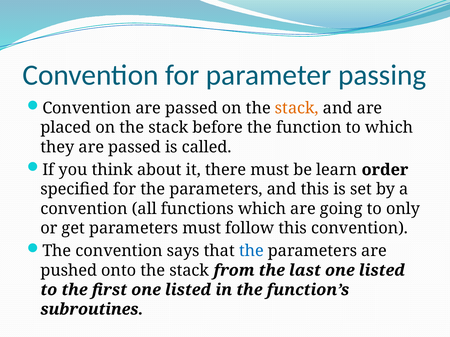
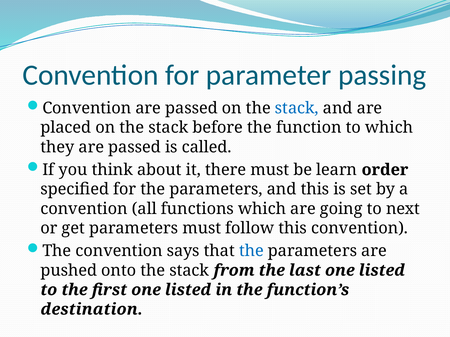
stack colour: orange -> blue (297, 108)
only: only -> next (403, 209)
subroutines: subroutines -> destination (92, 310)
